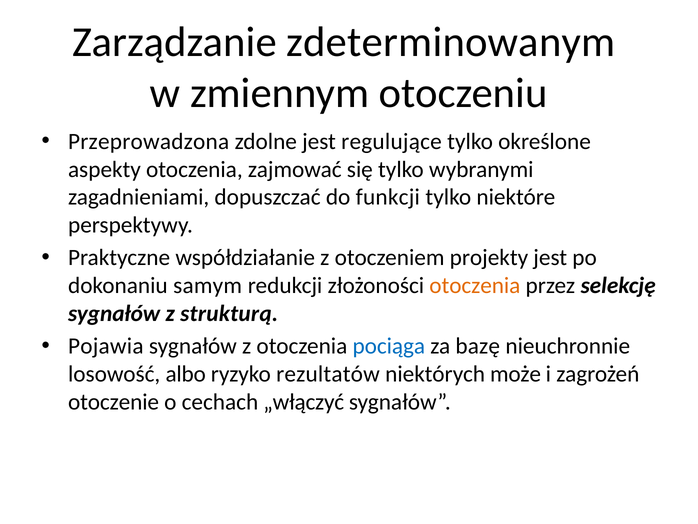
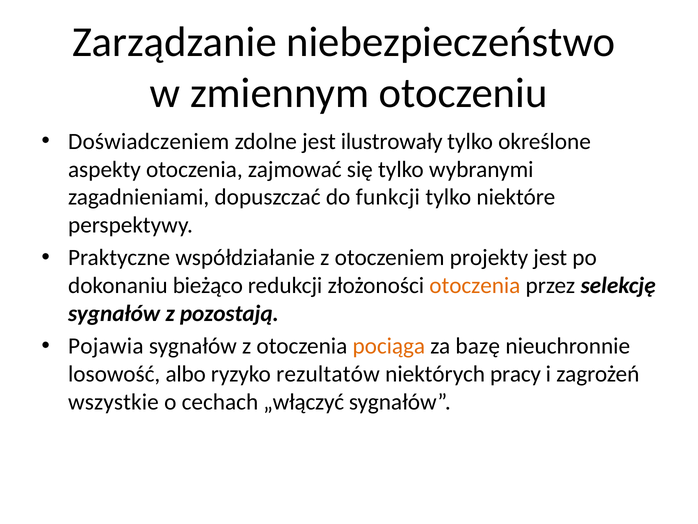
zdeterminowanym: zdeterminowanym -> niebezpieczeństwo (451, 42)
Przeprowadzona: Przeprowadzona -> Doświadczeniem (149, 141)
regulujące: regulujące -> ilustrowały (392, 141)
samym: samym -> bieżąco (208, 285)
strukturą: strukturą -> pozostają (229, 313)
pociąga colour: blue -> orange (389, 346)
może: może -> pracy (516, 374)
otoczenie: otoczenie -> wszystkie (113, 402)
